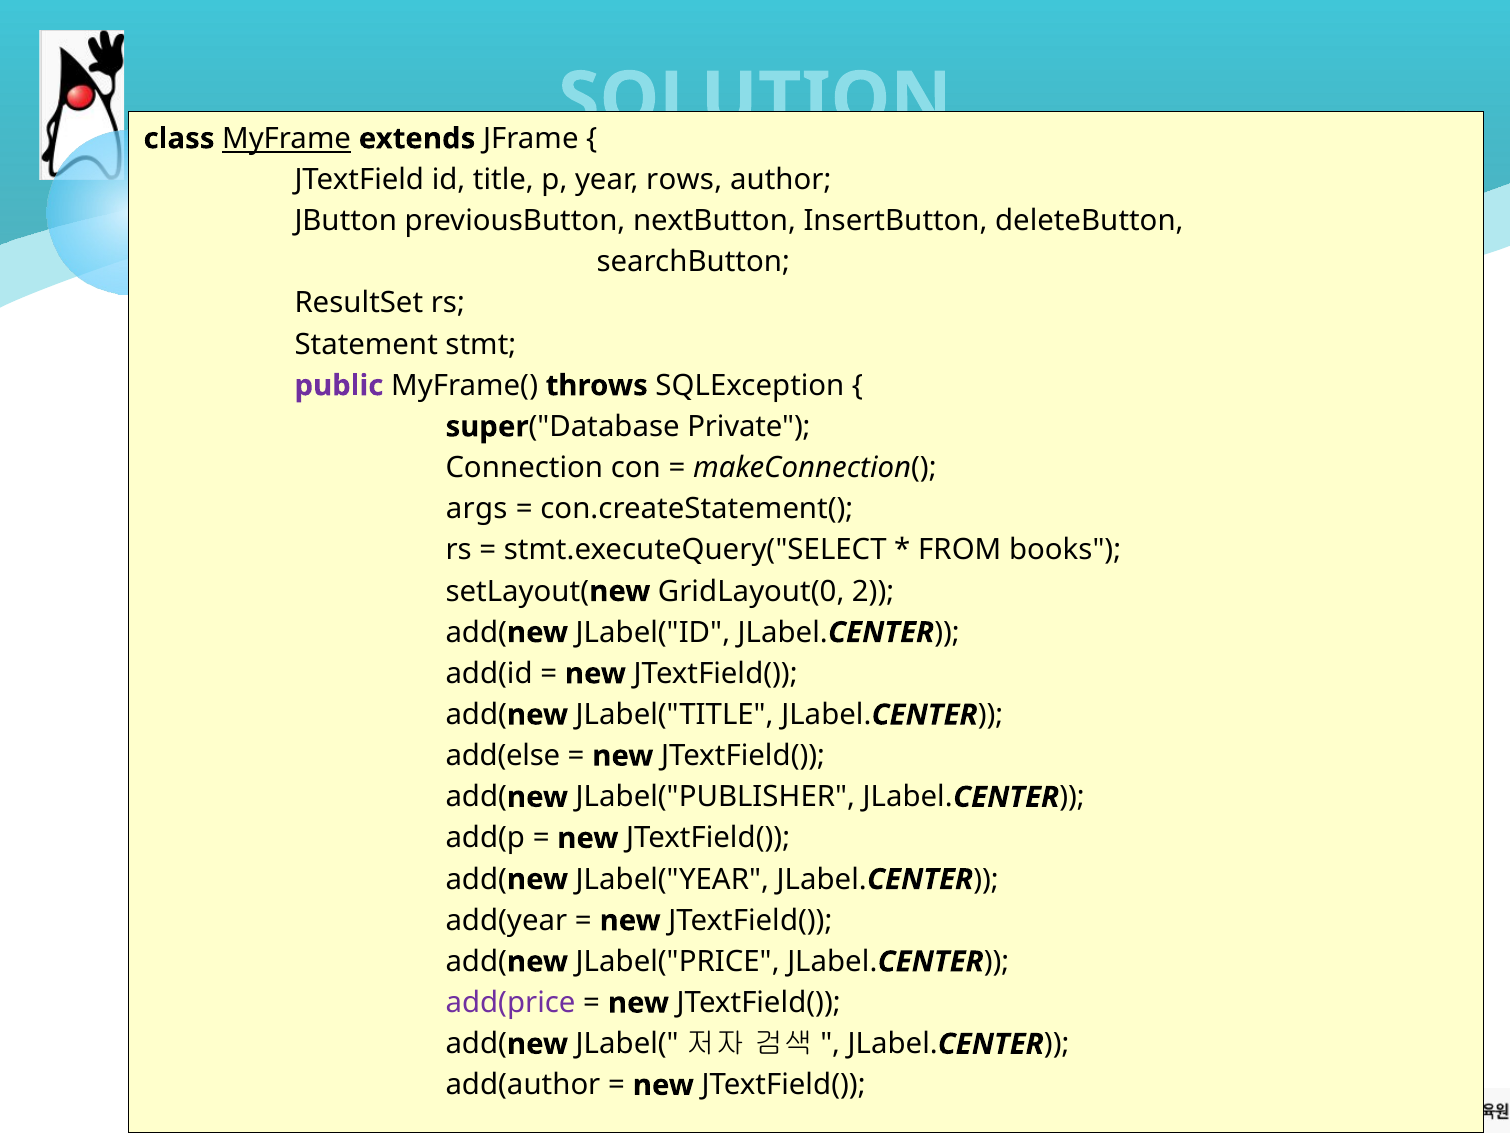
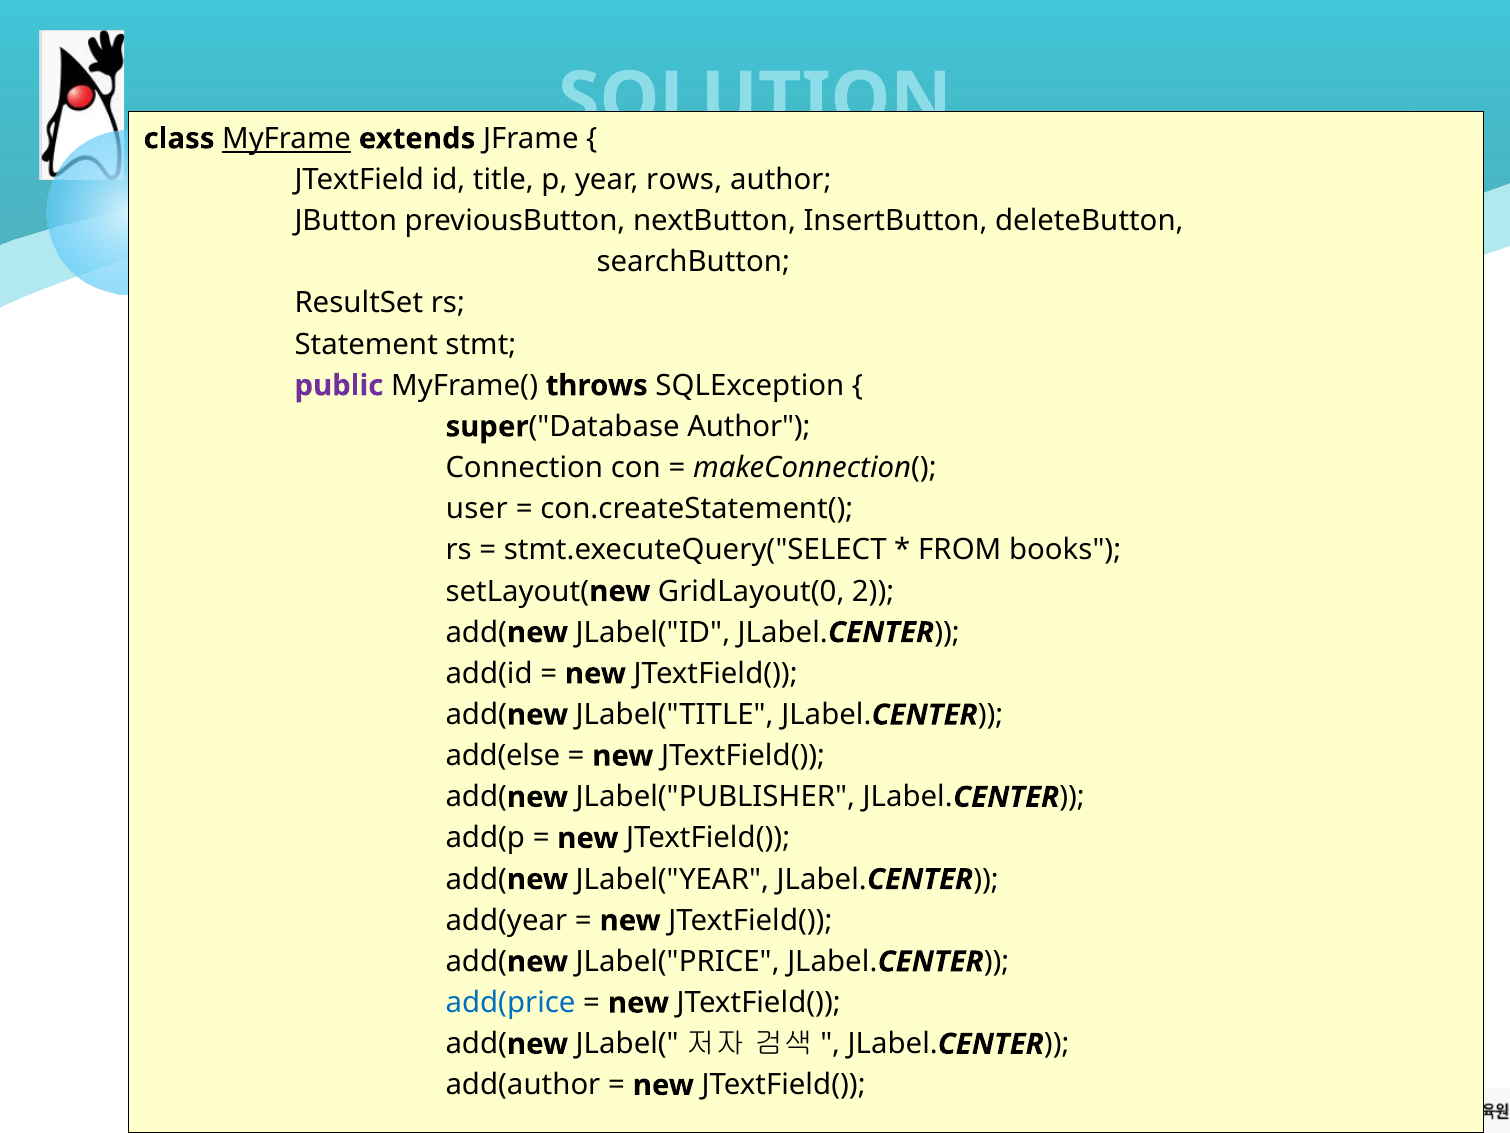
super("Database Private: Private -> Author (749, 427)
args: args -> user (477, 509)
add(price colour: purple -> blue (511, 1002)
